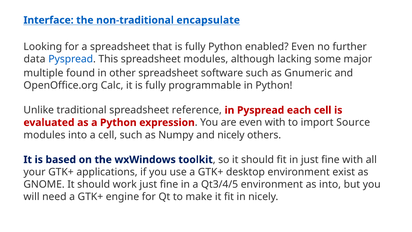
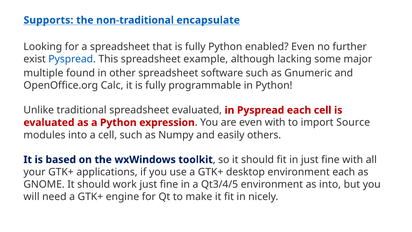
Interface: Interface -> Supports (48, 20)
data: data -> exist (35, 59)
spreadsheet modules: modules -> example (206, 59)
spreadsheet reference: reference -> evaluated (197, 110)
and nicely: nicely -> easily (231, 135)
environment exist: exist -> each (344, 172)
